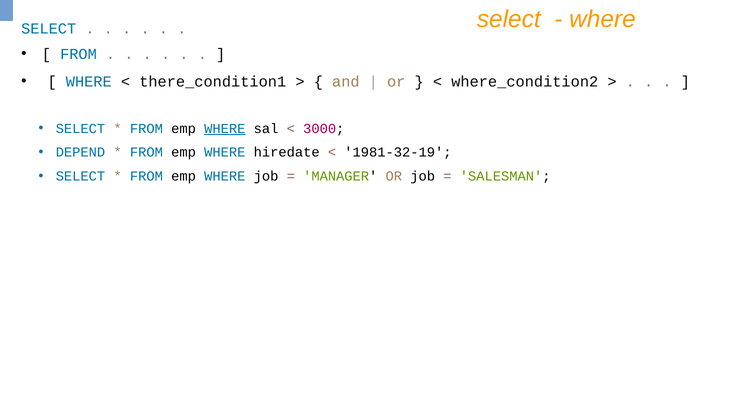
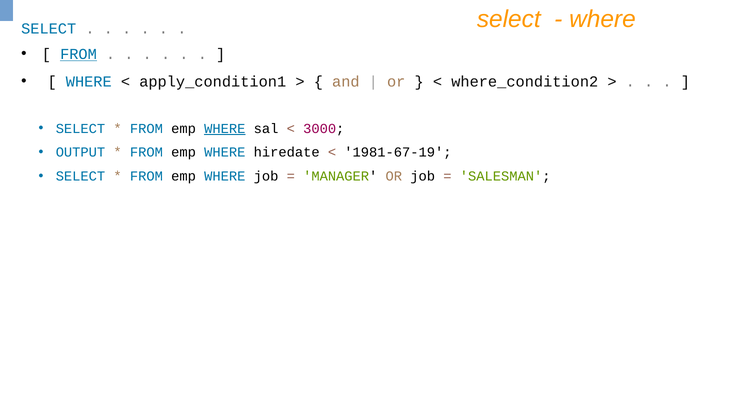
FROM underline: none -> present (78, 54)
there_condition1: there_condition1 -> apply_condition1 (213, 82)
DEPEND: DEPEND -> OUTPUT (80, 153)
1981-32-19: 1981-32-19 -> 1981-67-19 (398, 153)
